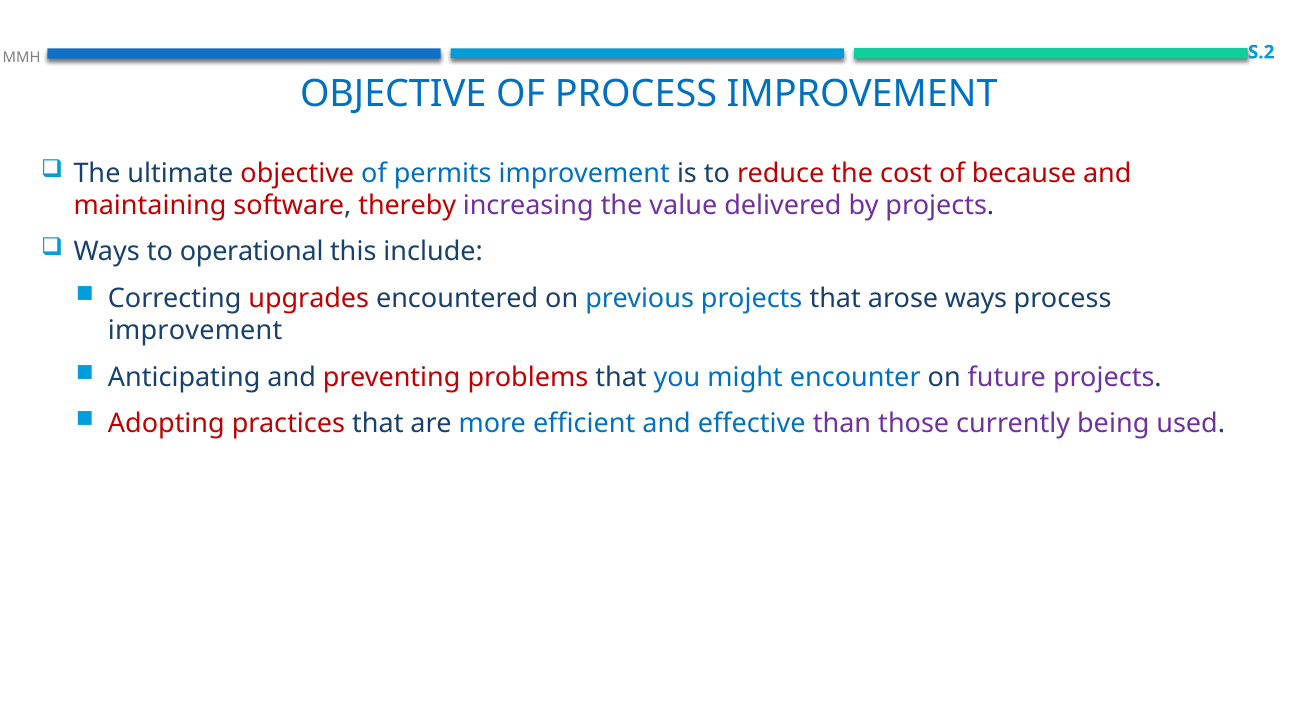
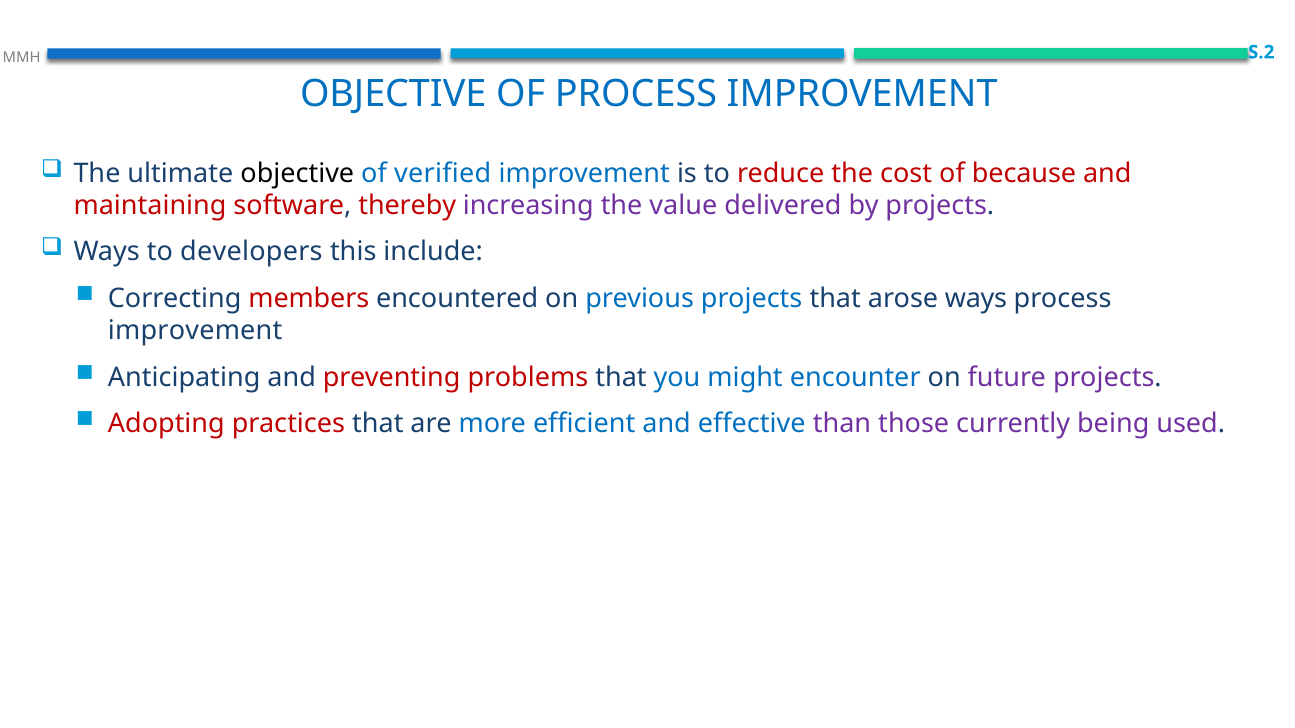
objective colour: red -> black (297, 173)
permits: permits -> verified (443, 173)
operational: operational -> developers (251, 252)
upgrades: upgrades -> members (309, 299)
